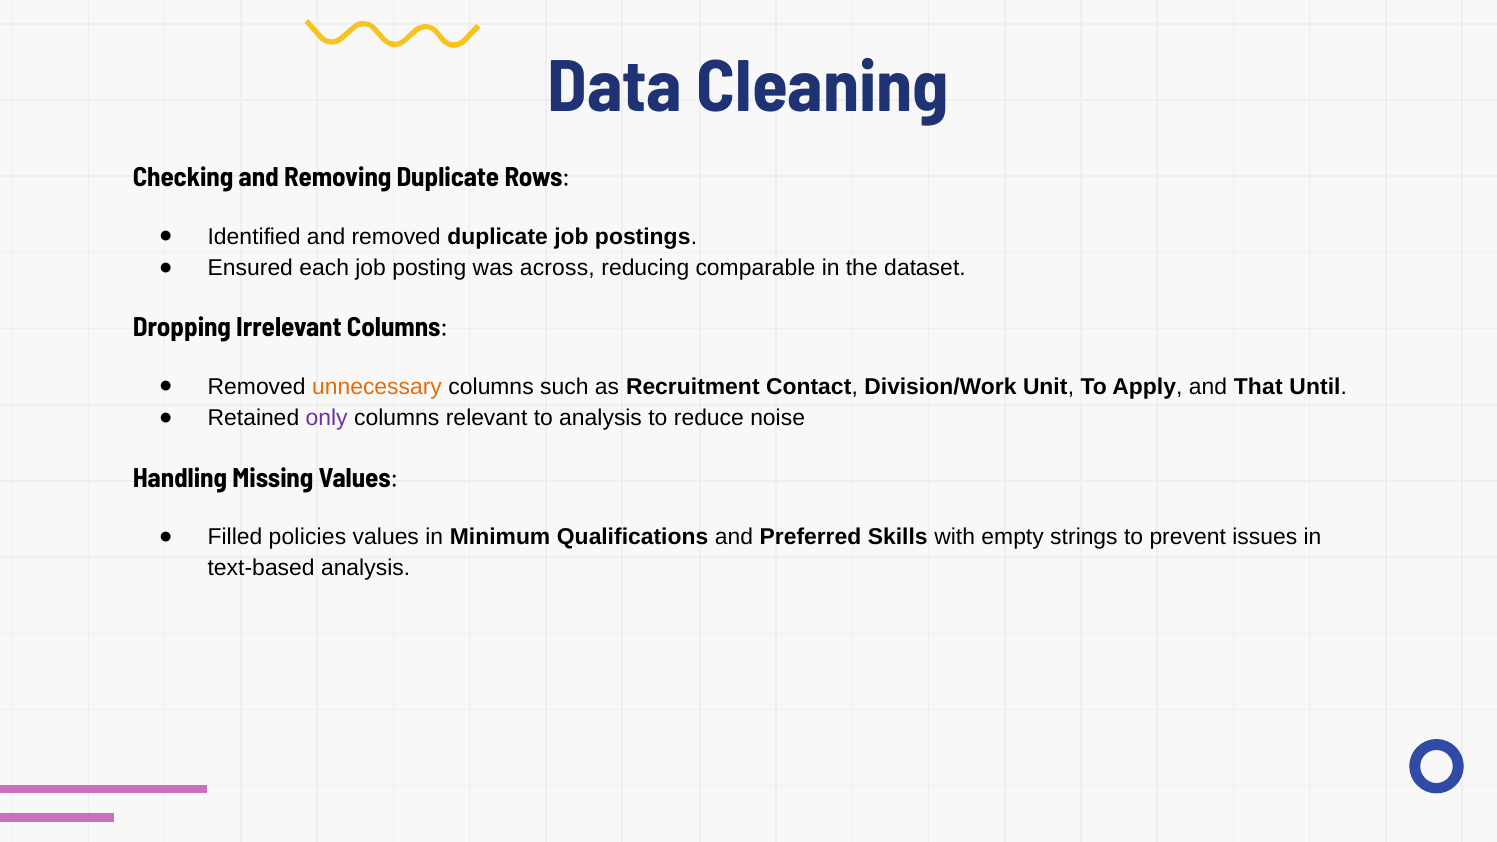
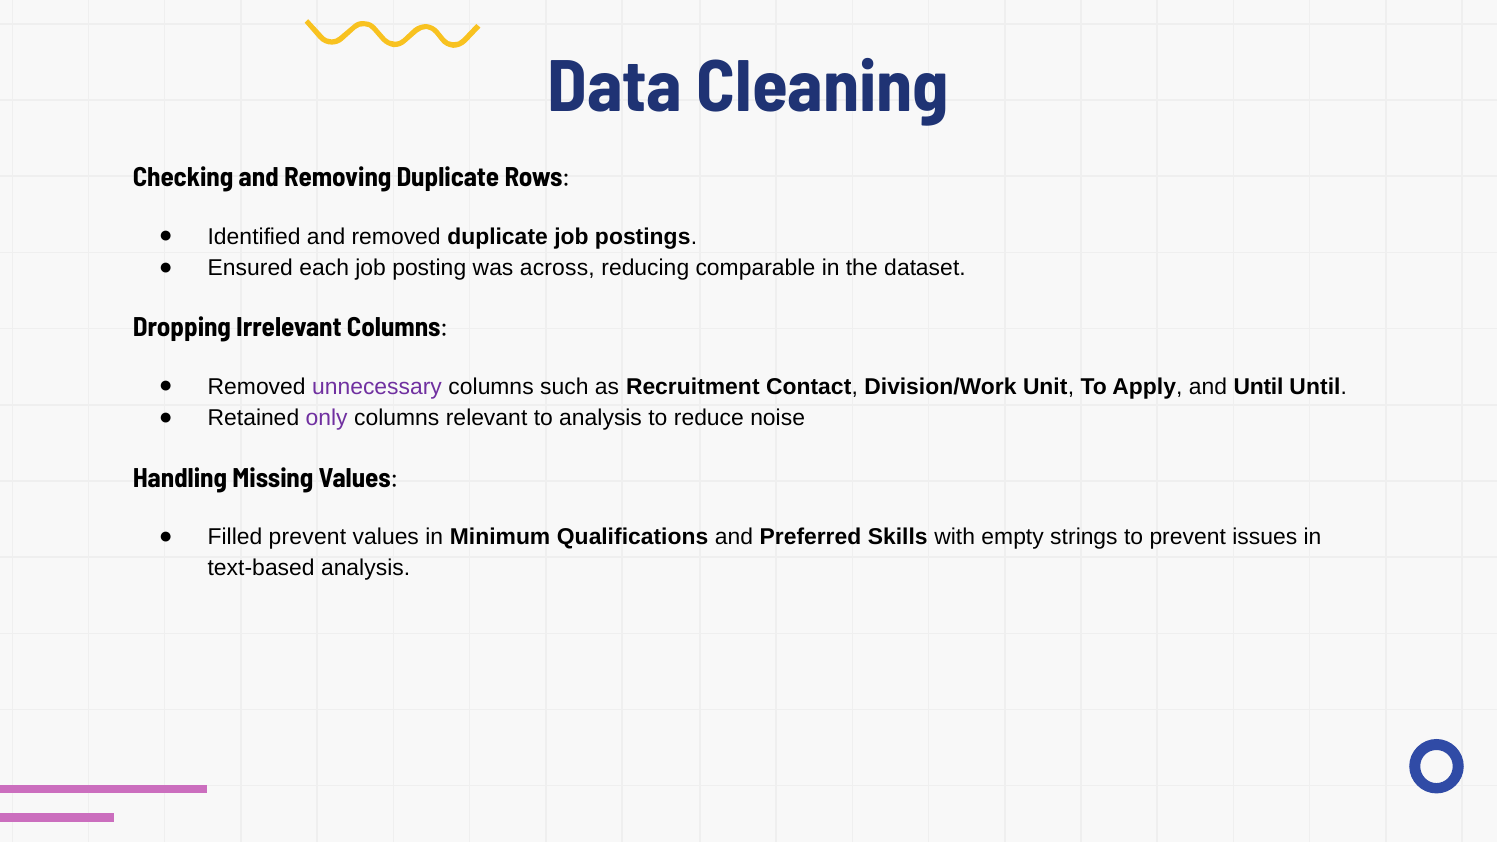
unnecessary colour: orange -> purple (377, 387)
and That: That -> Until (1258, 387)
Filled policies: policies -> prevent (307, 537)
